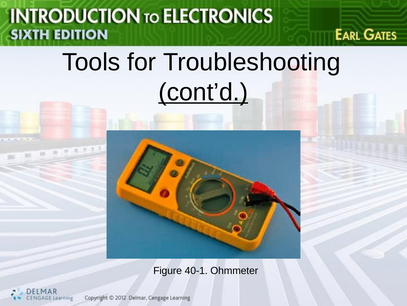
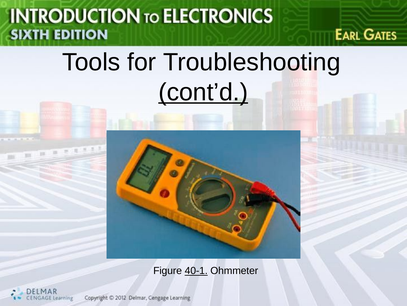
40-1 underline: none -> present (196, 270)
